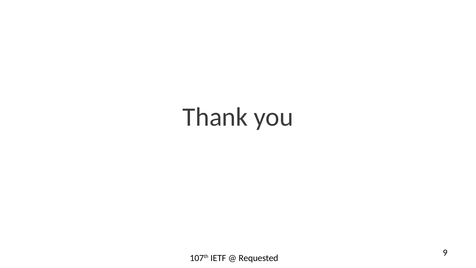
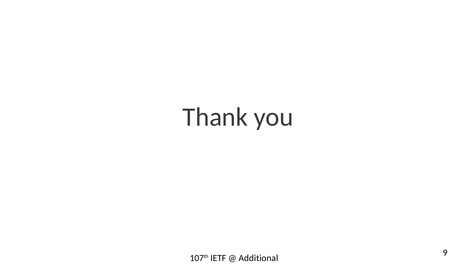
Requested: Requested -> Additional (258, 258)
